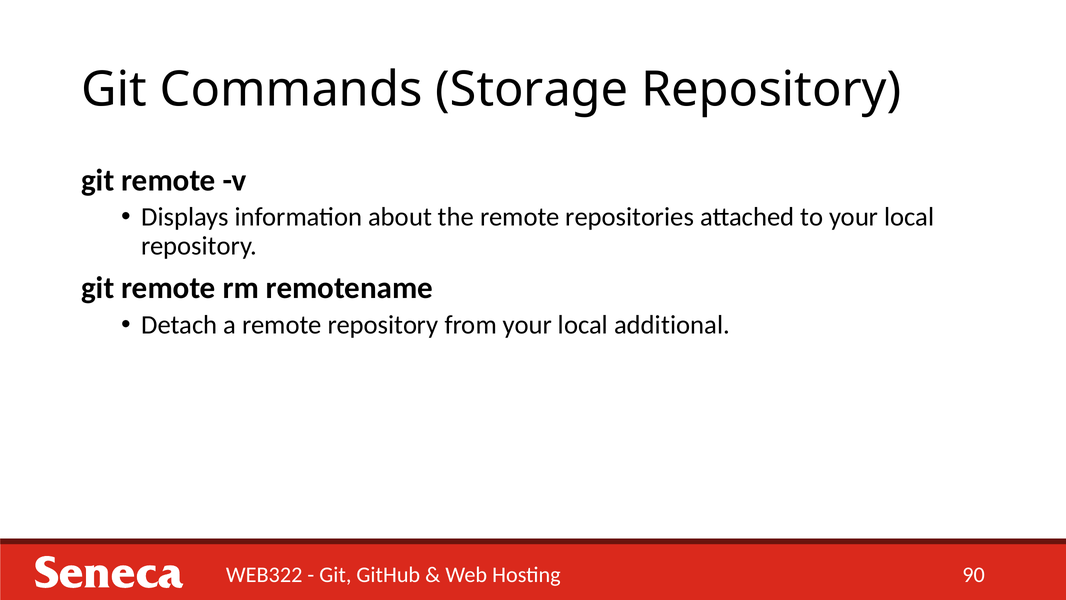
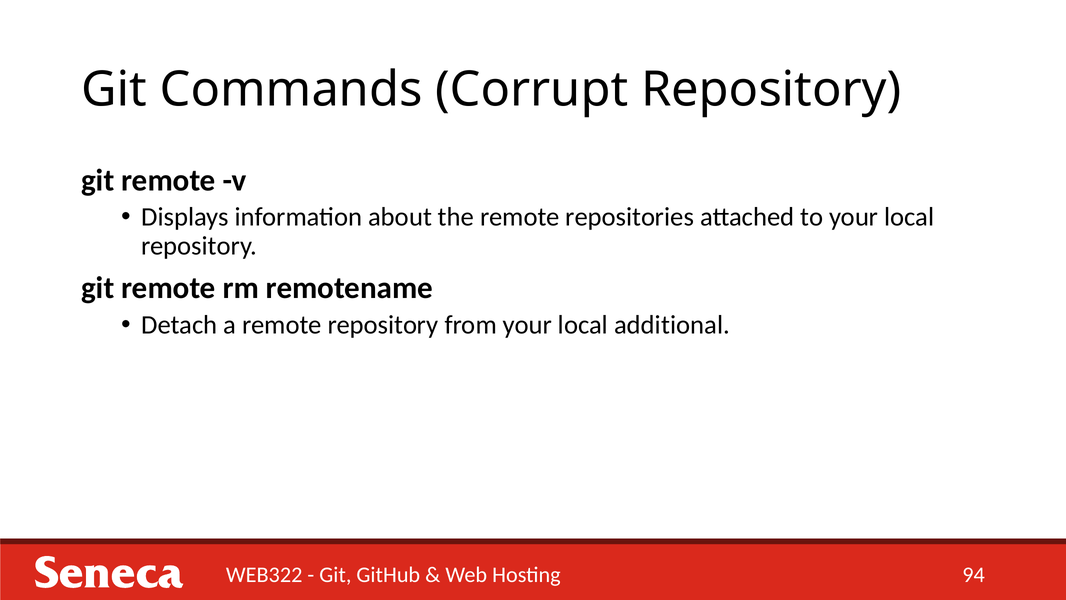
Storage: Storage -> Corrupt (532, 90)
90: 90 -> 94 (974, 575)
